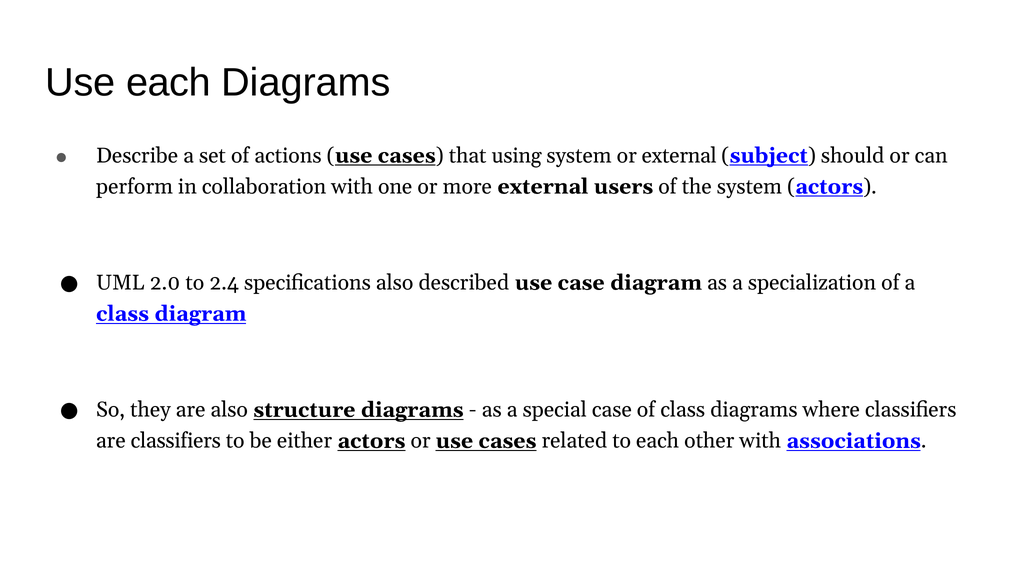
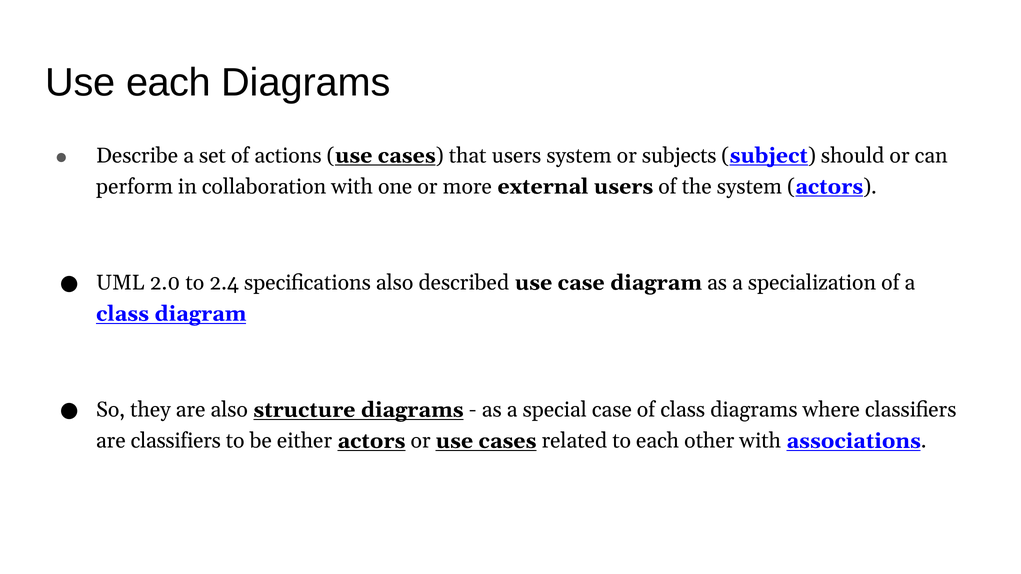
that using: using -> users (516, 156)
or external: external -> subjects (679, 156)
